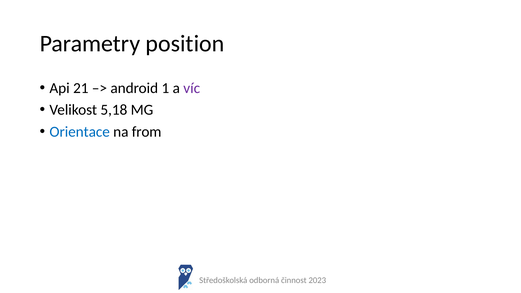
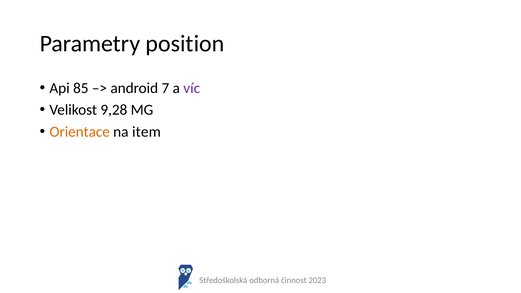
21: 21 -> 85 (81, 88)
1: 1 -> 7 (165, 88)
5,18: 5,18 -> 9,28 (114, 110)
Orientace colour: blue -> orange (80, 132)
from: from -> item (146, 132)
